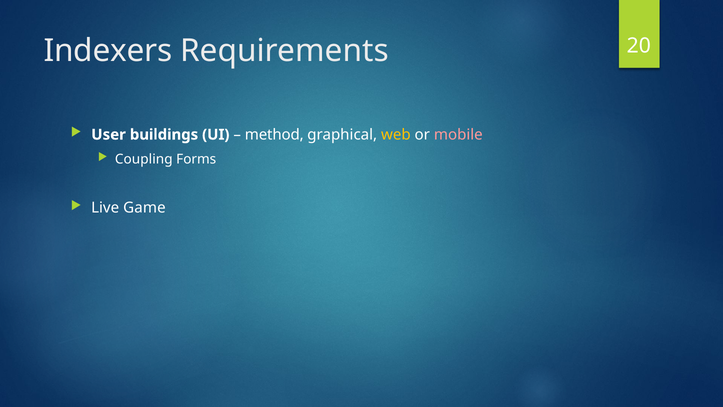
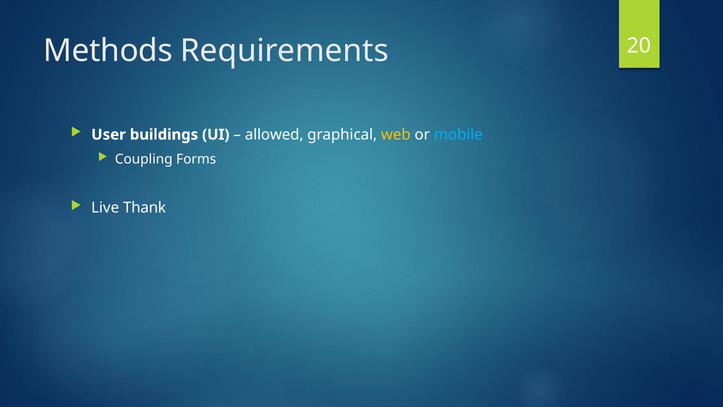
Indexers: Indexers -> Methods (108, 51)
method: method -> allowed (274, 135)
mobile colour: pink -> light blue (458, 135)
Game: Game -> Thank (145, 208)
